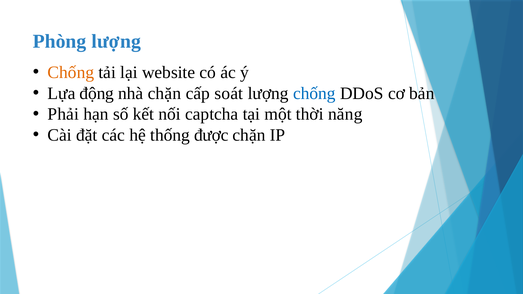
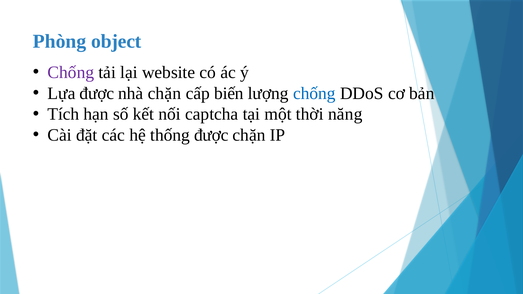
Phòng lượng: lượng -> object (116, 41)
Chống colour: orange -> purple (71, 72)
Lựa động: động -> được (97, 93)
soát: soát -> biến (229, 93)
Phải: Phải -> Tích (63, 114)
